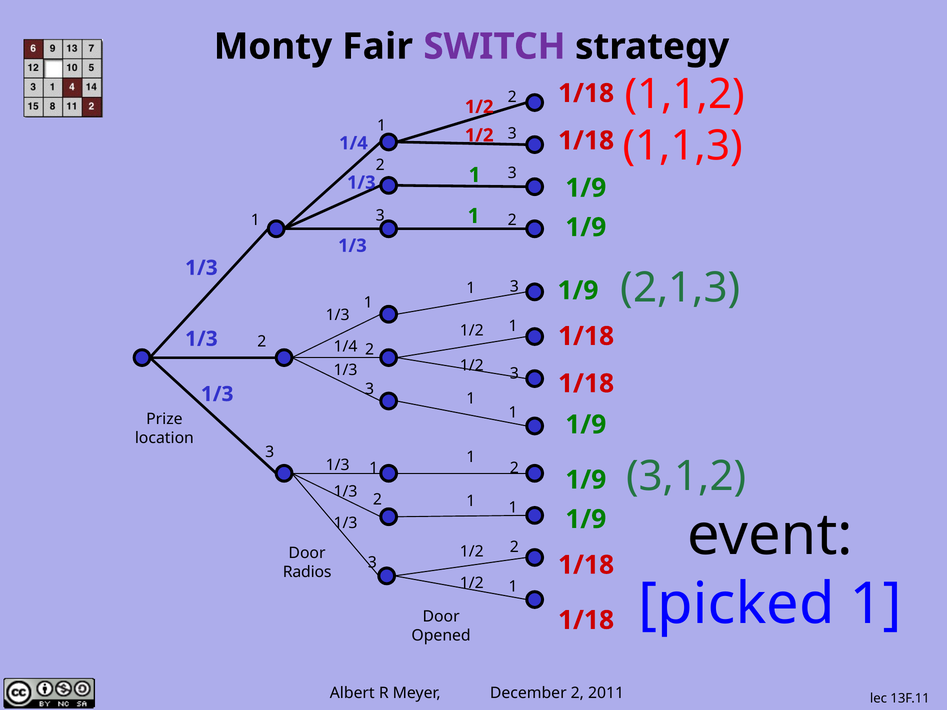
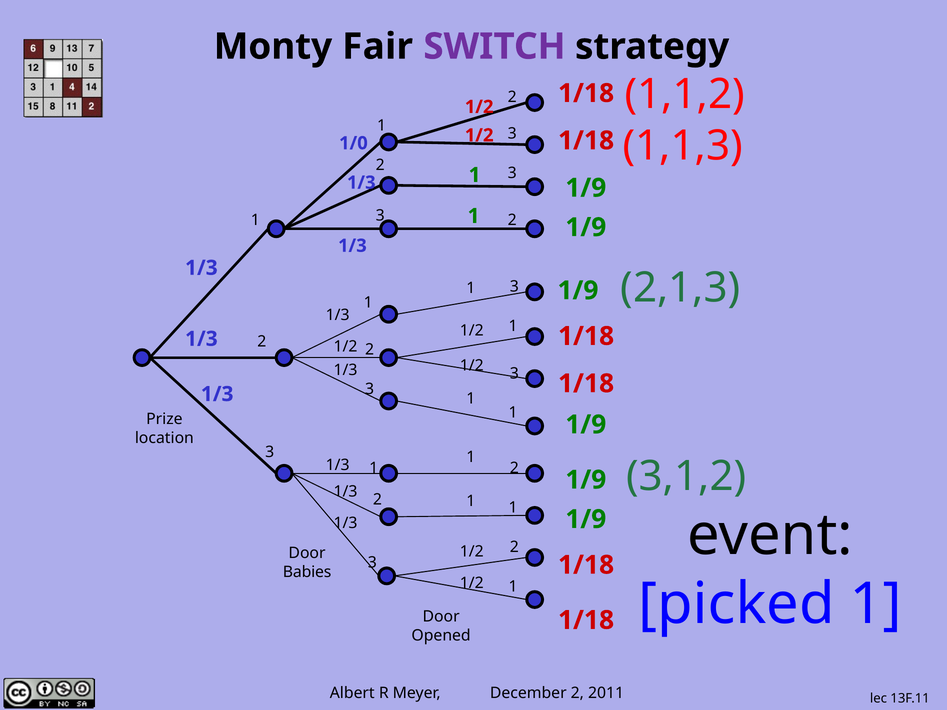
1/4: 1/4 -> 1/0 (353, 143)
1/4: 1/4 -> 1/2 (346, 347)
Radios: Radios -> Babies (307, 572)
